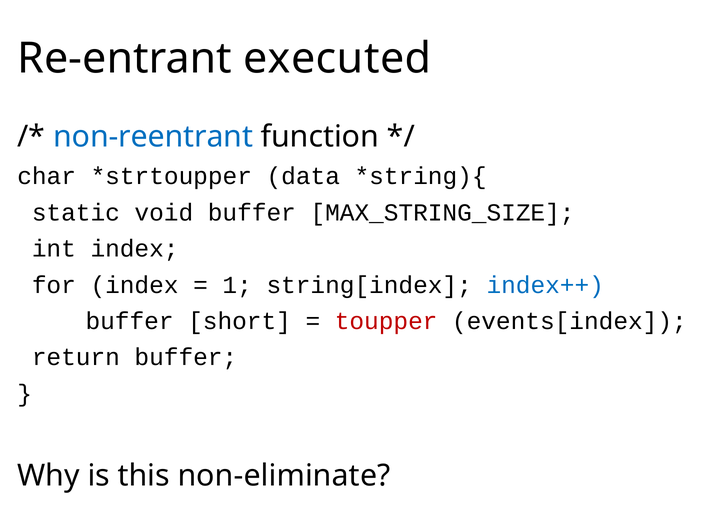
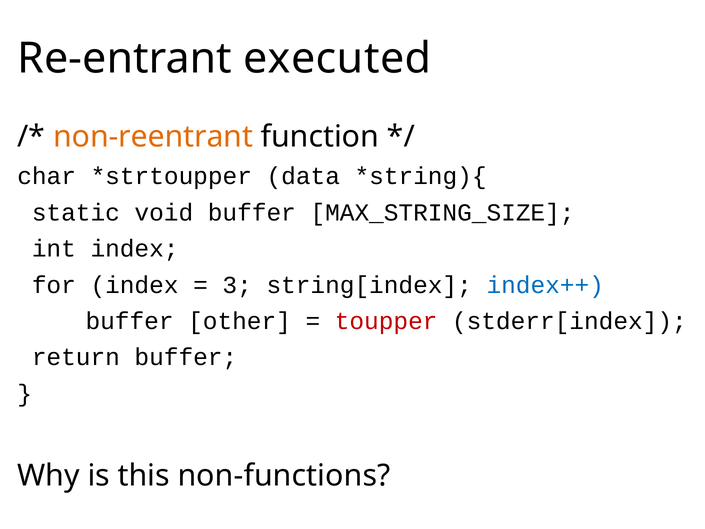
non-reentrant colour: blue -> orange (153, 137)
1: 1 -> 3 (237, 285)
short: short -> other (240, 321)
events[index: events[index -> stderr[index (569, 321)
non-eliminate: non-eliminate -> non-functions (284, 475)
